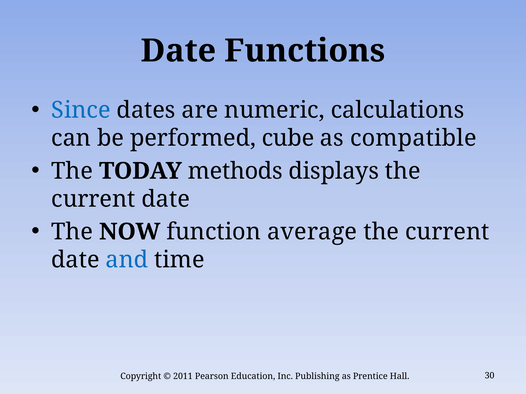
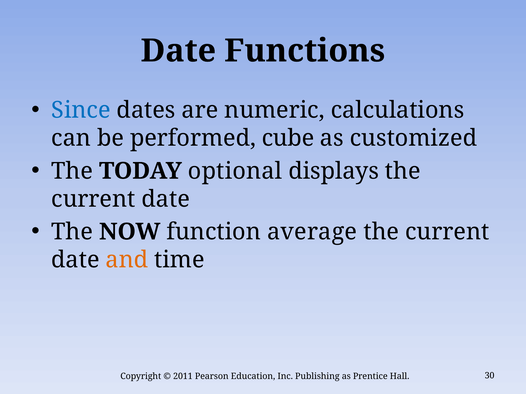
compatible: compatible -> customized (413, 138)
methods: methods -> optional (235, 171)
and colour: blue -> orange (127, 260)
